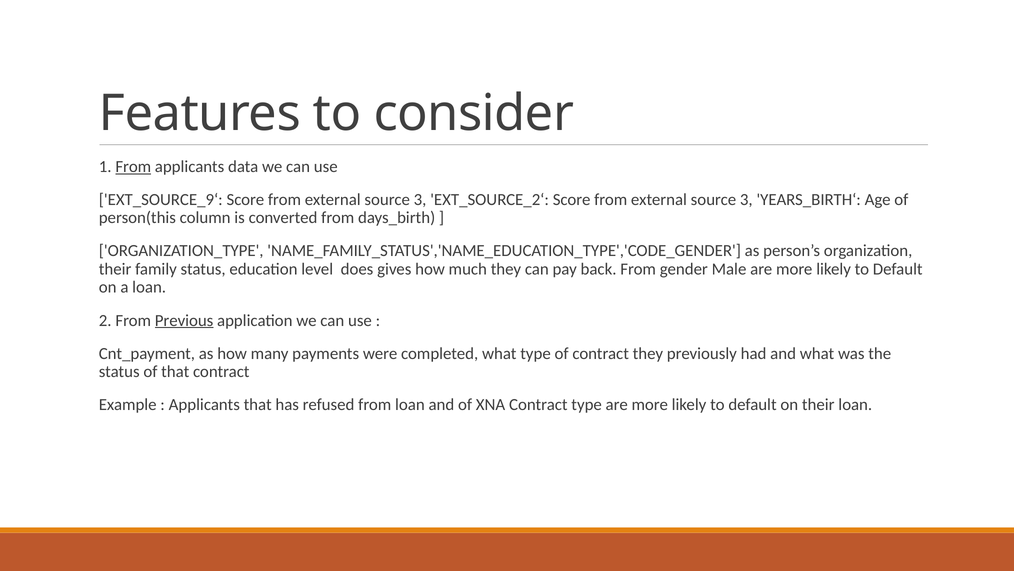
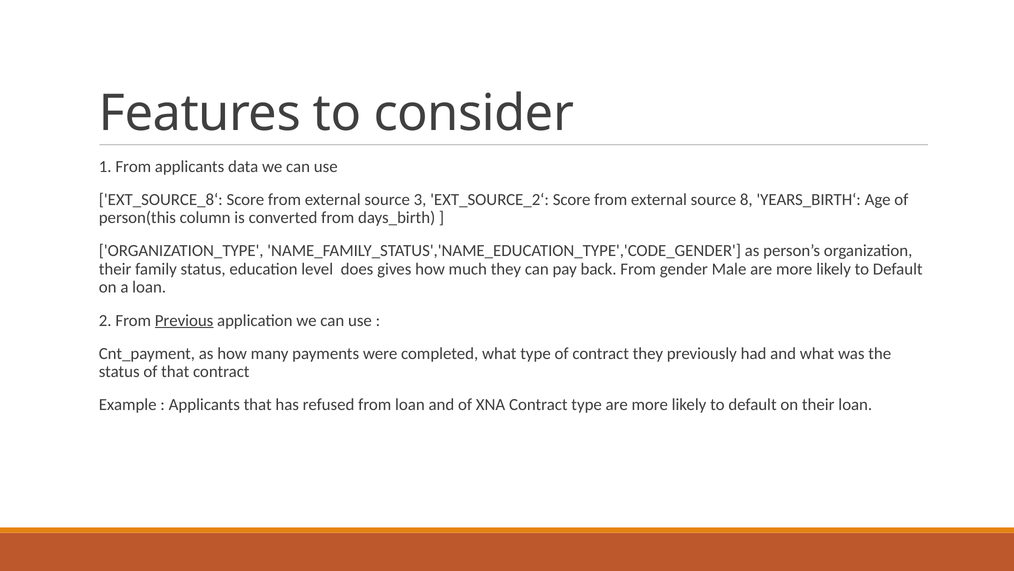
From underline: present -> none (133, 166)
EXT_SOURCE_9‘: EXT_SOURCE_9‘ -> EXT_SOURCE_8‘ (161, 199)
3: 3 -> 8 (746, 199)
